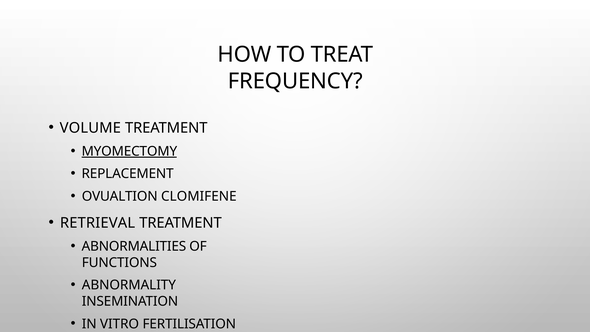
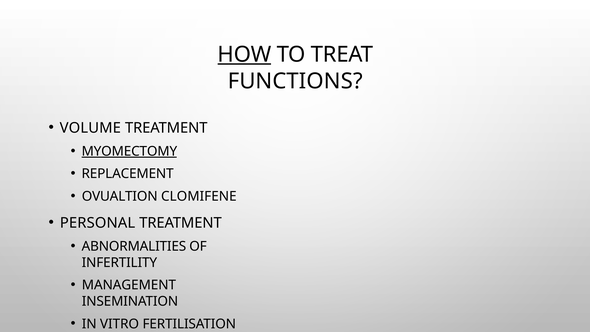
HOW underline: none -> present (244, 55)
FREQUENCY: FREQUENCY -> FUNCTIONS (295, 81)
RETRIEVAL: RETRIEVAL -> PERSONAL (98, 223)
FUNCTIONS: FUNCTIONS -> INFERTILITY (119, 262)
ABNORMALITY: ABNORMALITY -> MANAGEMENT (129, 285)
